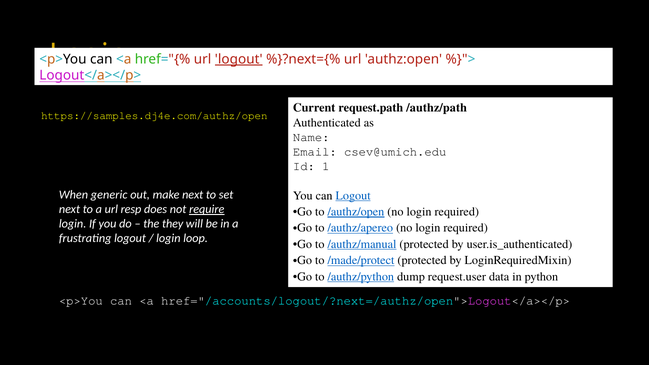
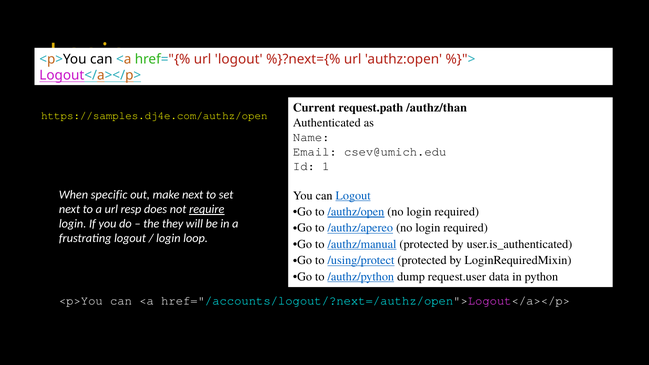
logout underline: present -> none (239, 59)
/authz/path: /authz/path -> /authz/than (437, 108)
generic: generic -> specific (109, 195)
/made/protect: /made/protect -> /using/protect (361, 260)
